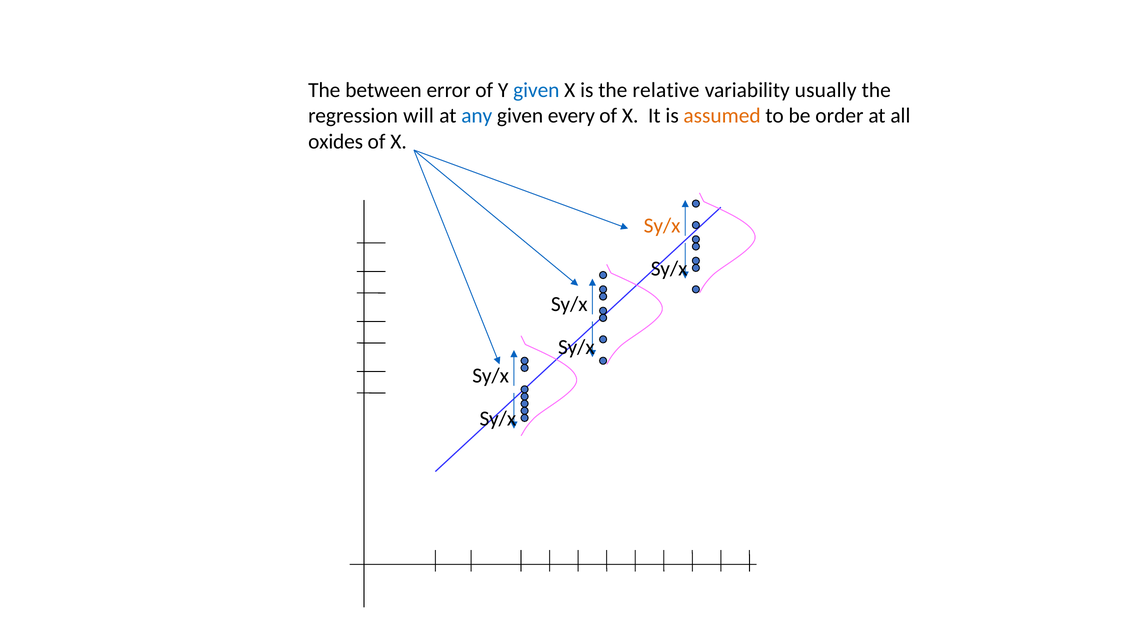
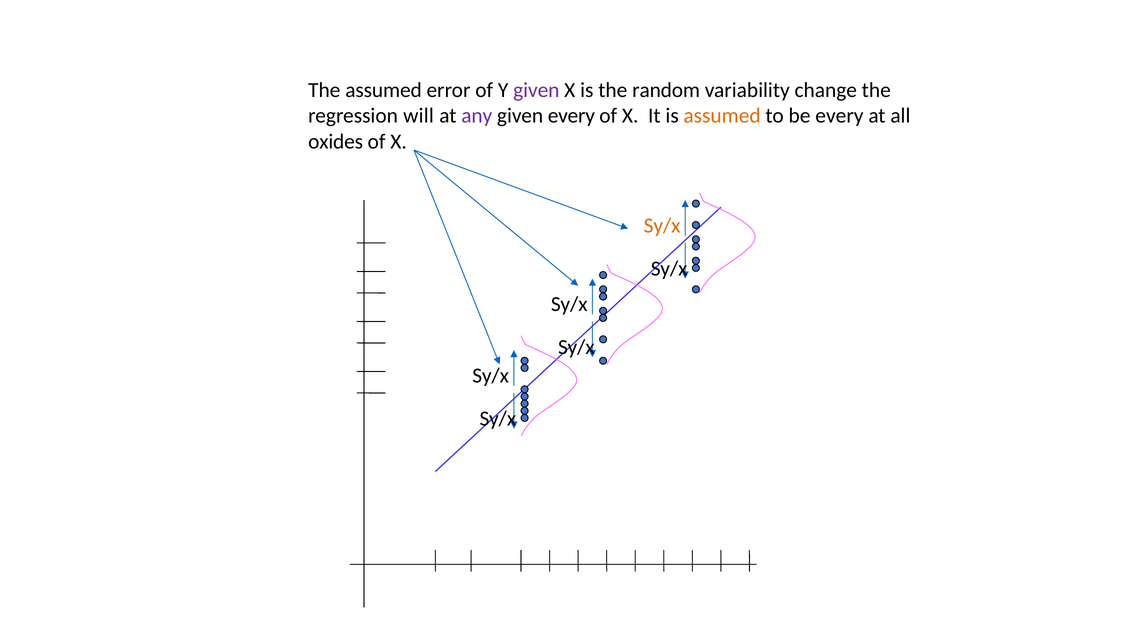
The between: between -> assumed (384, 90)
given colour: blue -> purple (536, 90)
relative: relative -> random (666, 90)
usually: usually -> change (826, 90)
any colour: blue -> purple (477, 116)
be order: order -> every (839, 116)
